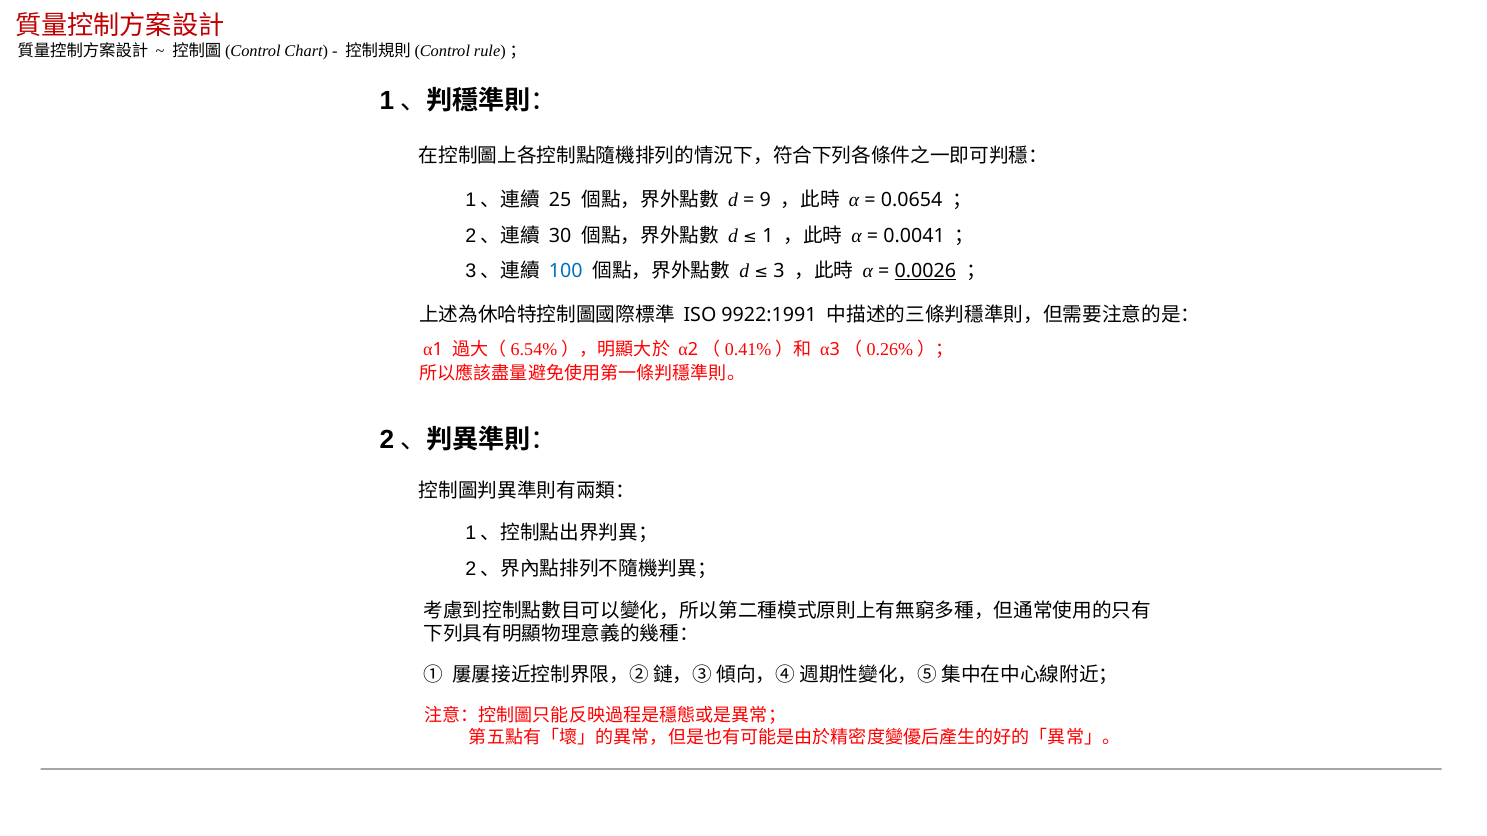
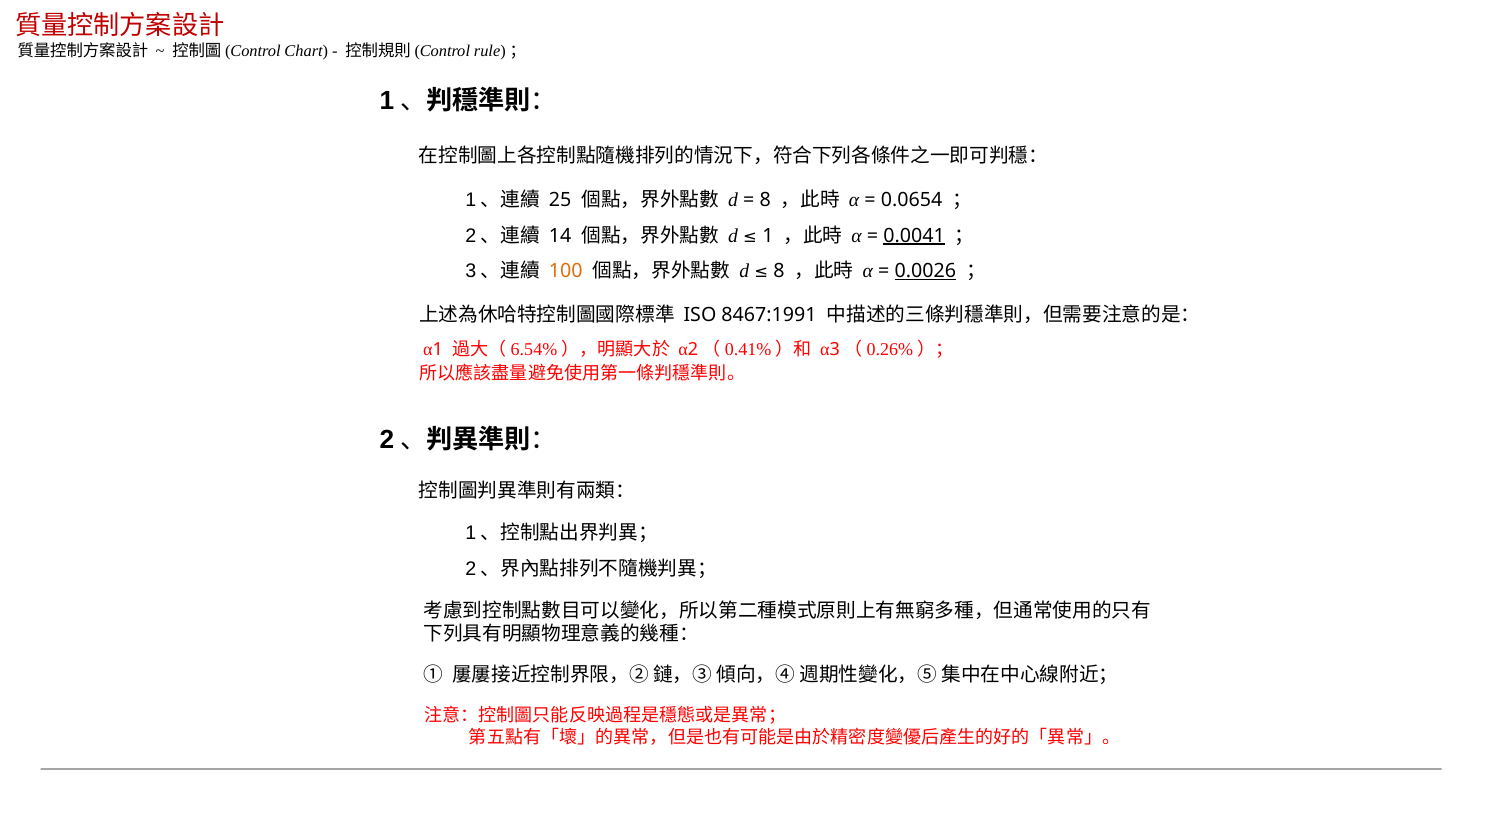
9: 9 -> 8 (765, 200)
30: 30 -> 14 (560, 236)
0.0041 underline: none -> present (914, 236)
100 colour: blue -> orange (566, 271)
3: 3 -> 8 (779, 271)
9922:1991: 9922:1991 -> 8467:1991 (769, 315)
